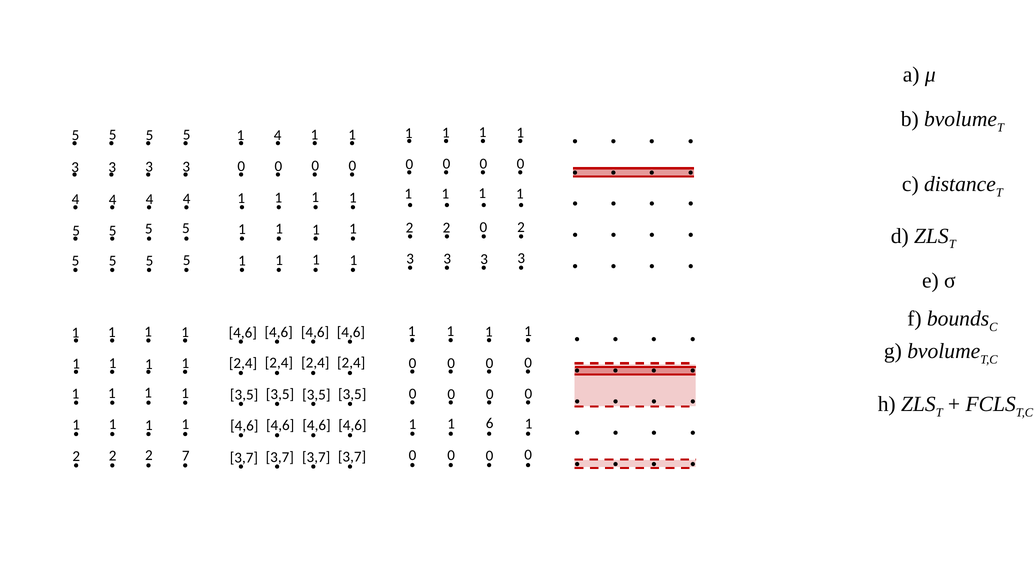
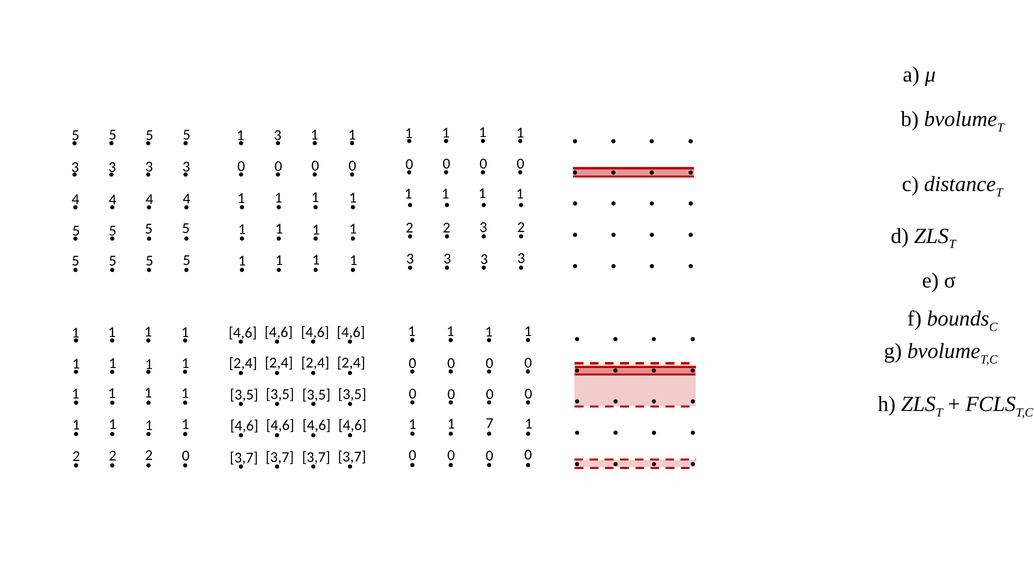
1 4: 4 -> 3 (278, 135)
2 2 0: 0 -> 3 (483, 227)
6: 6 -> 7 (490, 423)
2 7: 7 -> 0 (186, 455)
